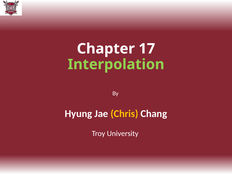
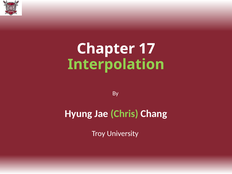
Chris colour: yellow -> light green (124, 114)
